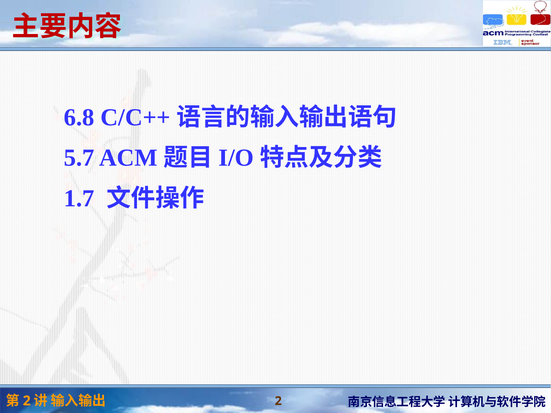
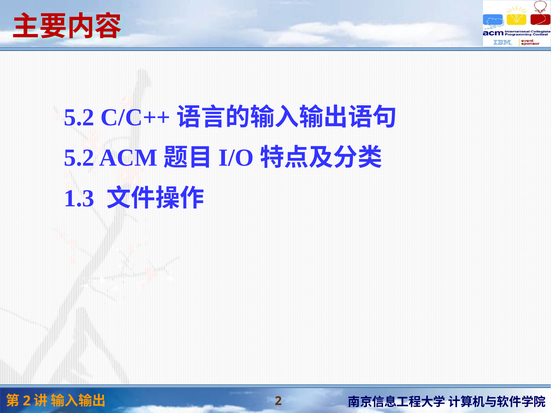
6.8: 6.8 -> 5.2 (79, 117)
5.7: 5.7 -> 5.2 (79, 158)
1.7: 1.7 -> 1.3 (79, 198)
